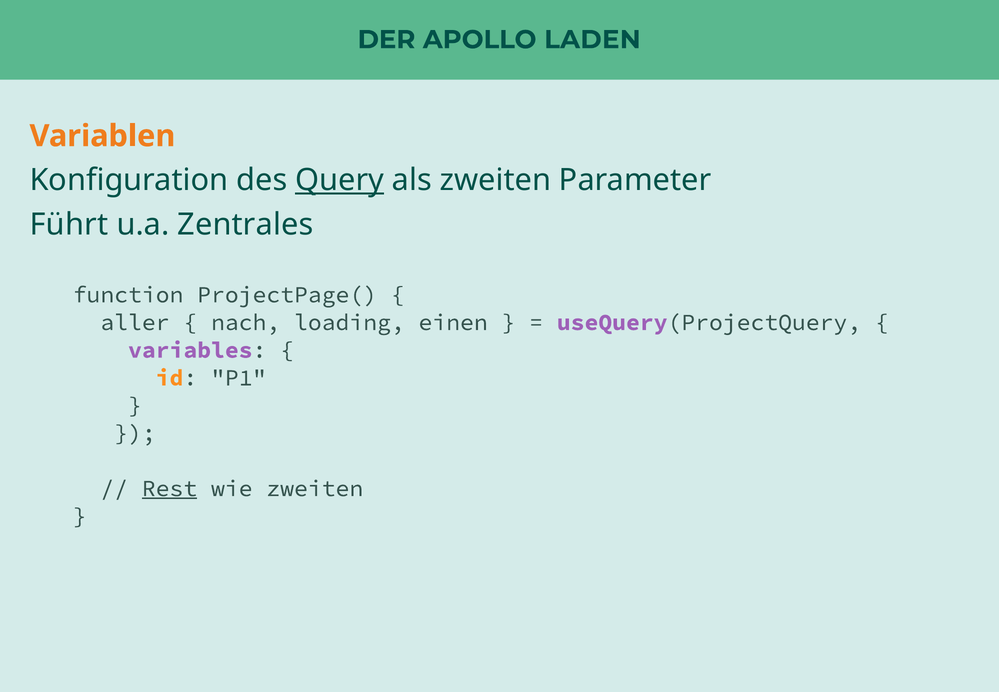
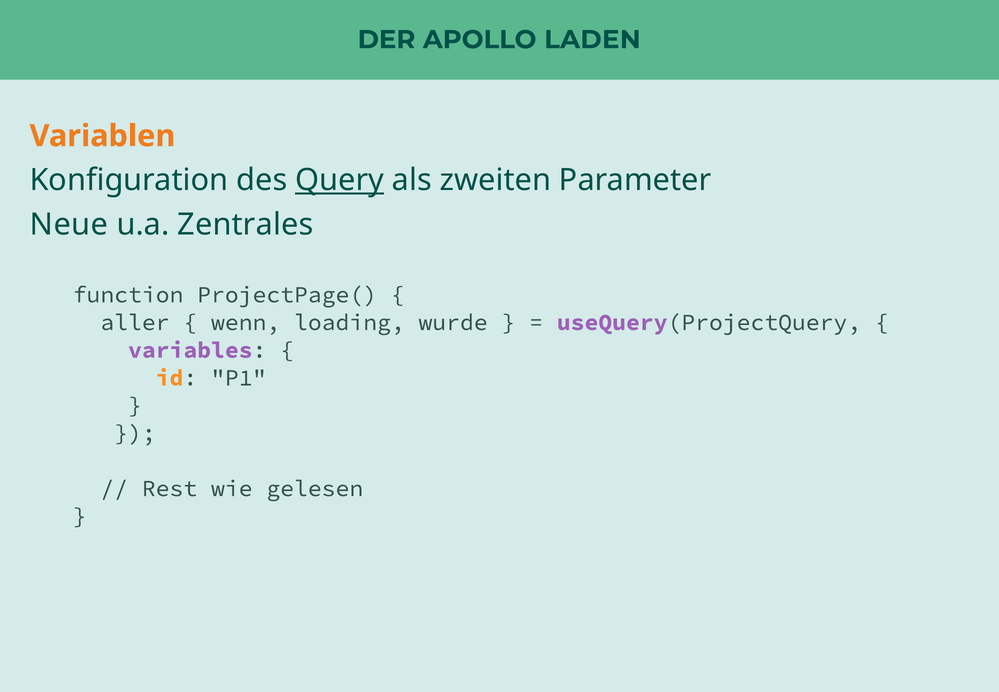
Führt: Führt -> Neue (69, 224)
nach: nach -> wenn (246, 322)
einen: einen -> wurde (453, 322)
Rest underline: present -> none (170, 488)
wie zweiten: zweiten -> gelesen (315, 488)
